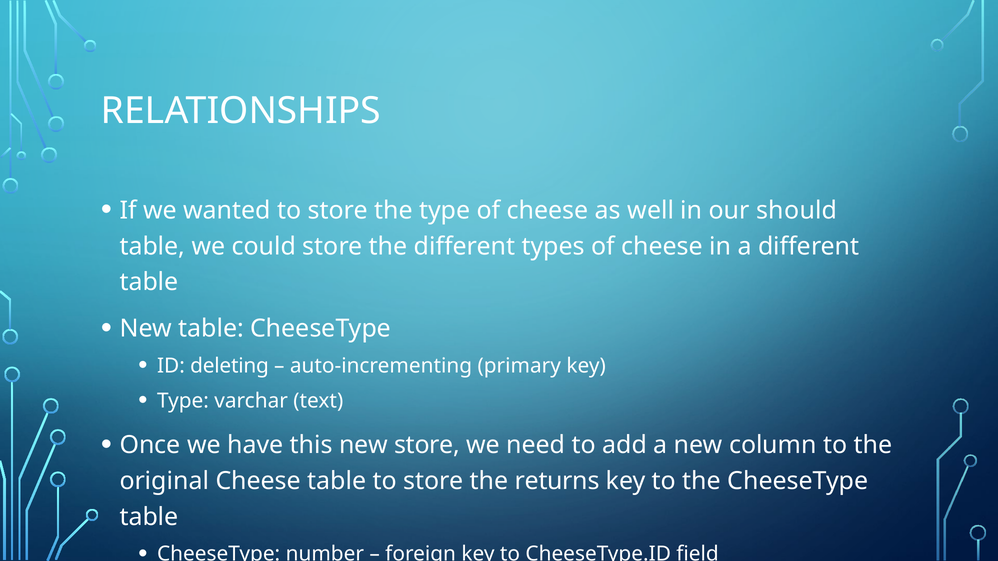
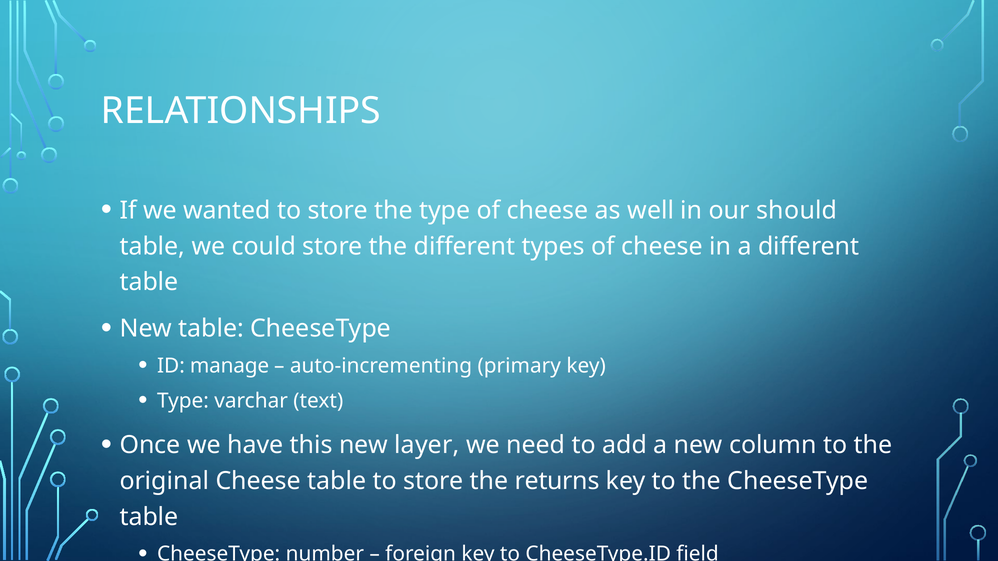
deleting: deleting -> manage (230, 366)
new store: store -> layer (427, 445)
